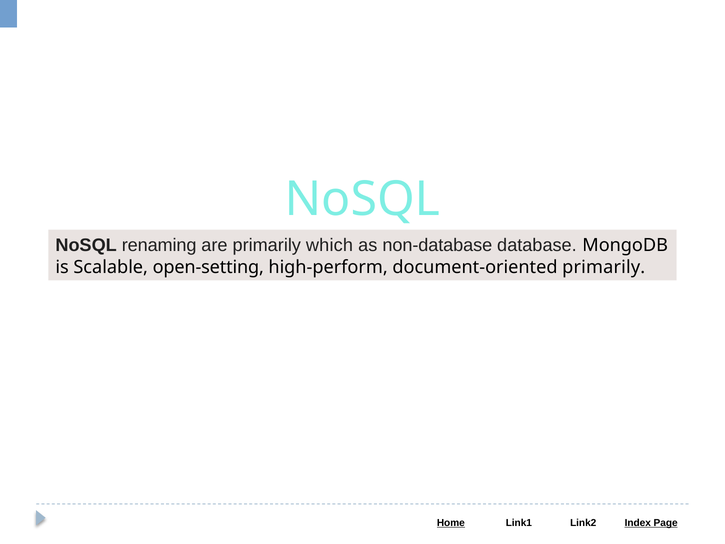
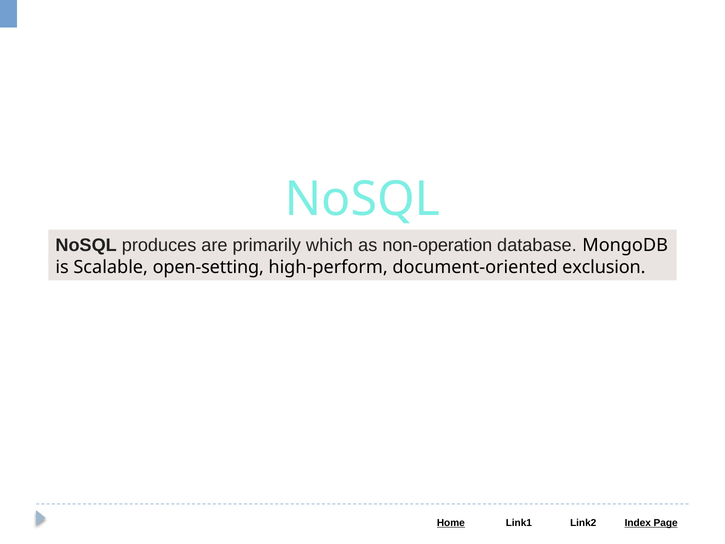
renaming: renaming -> produces (159, 245)
non-database: non-database -> non-operation (437, 245)
document-oriented primarily: primarily -> exclusion (604, 267)
